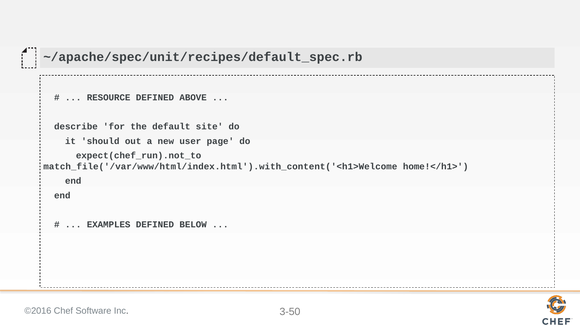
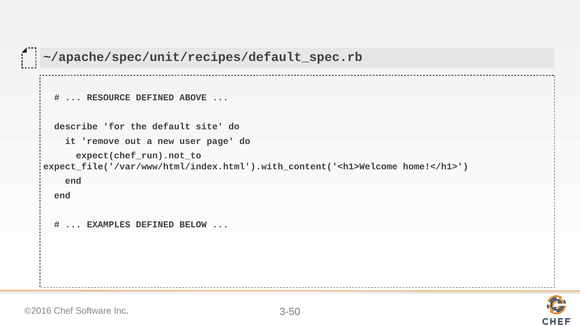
should: should -> remove (100, 141)
match_file('/var/www/html/index.html').with_content('<h1>Welcome: match_file('/var/www/html/index.html').with_content('<h1>Welcome -> expect_file('/var/www/html/index.html').with_content('<h1>Welcome (220, 167)
